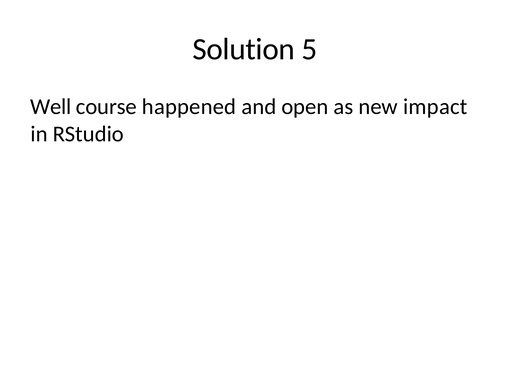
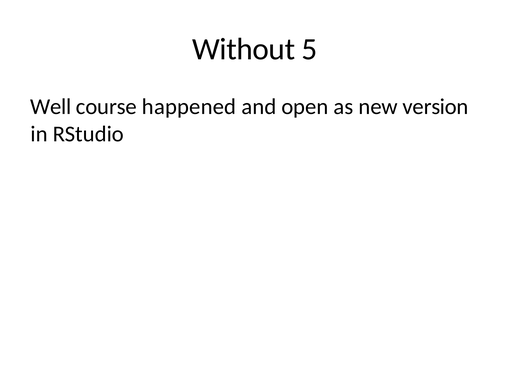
Solution: Solution -> Without (244, 49)
impact: impact -> version (436, 107)
